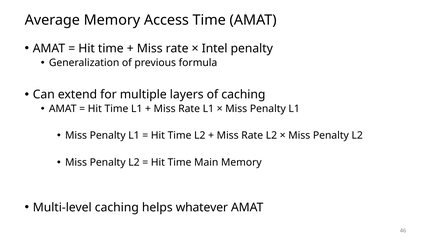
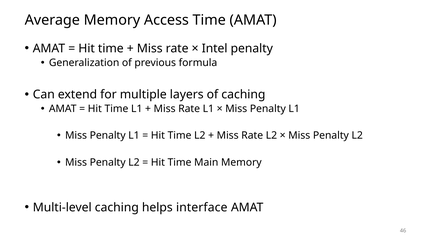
whatever: whatever -> interface (202, 208)
